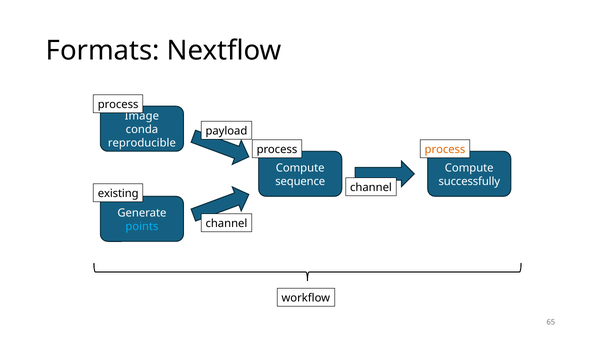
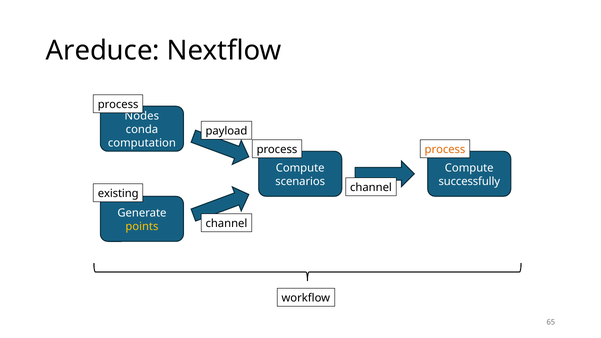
Formats: Formats -> Areduce (103, 50)
Image: Image -> Nodes (142, 116)
reproducible: reproducible -> computation (142, 143)
sequence: sequence -> scenarios (300, 181)
points colour: light blue -> yellow (142, 226)
